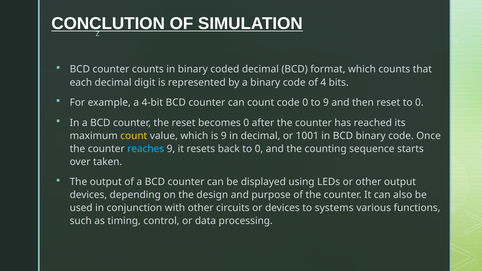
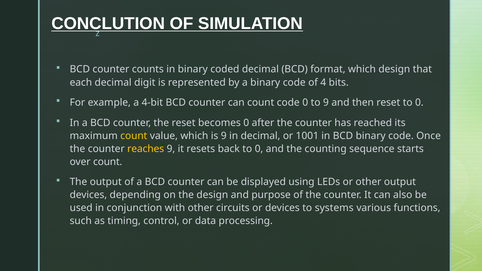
which counts: counts -> design (394, 69)
reaches colour: light blue -> yellow (146, 149)
over taken: taken -> count (108, 162)
